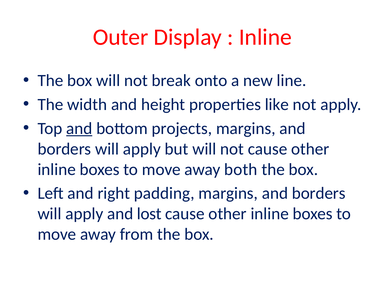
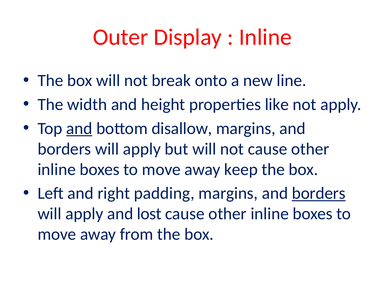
projects: projects -> disallow (182, 129)
both: both -> keep (241, 170)
borders underline: none -> present (319, 194)
